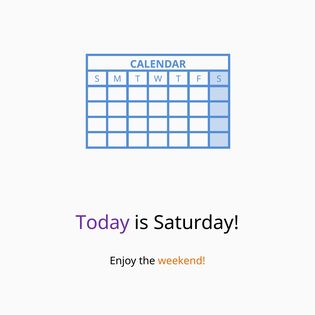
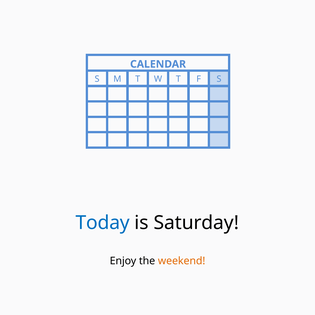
Today colour: purple -> blue (103, 223)
